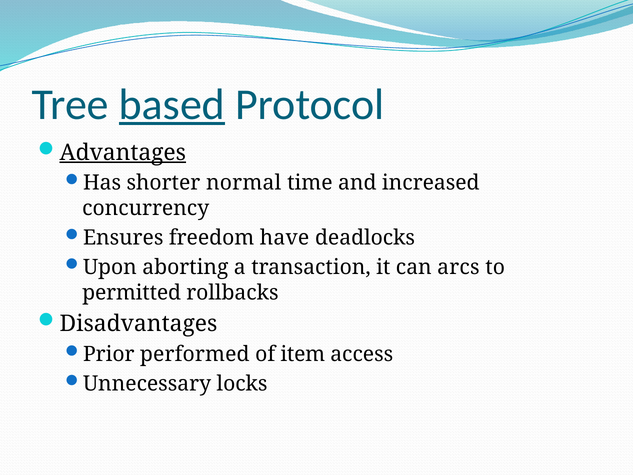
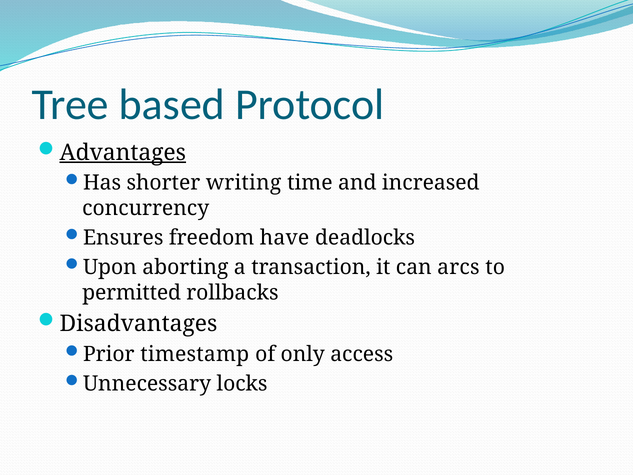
based underline: present -> none (172, 105)
normal: normal -> writing (244, 183)
performed: performed -> timestamp (195, 354)
item: item -> only (303, 354)
